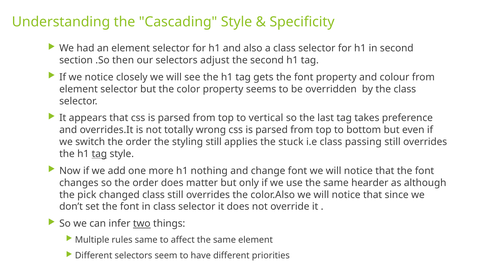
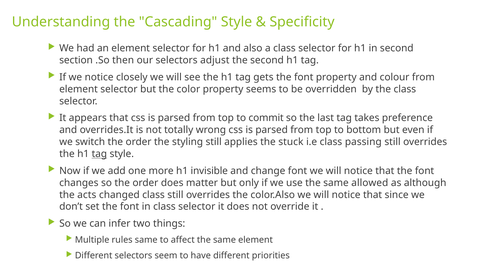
vertical: vertical -> commit (266, 118)
nothing: nothing -> invisible (209, 171)
hearder: hearder -> allowed (370, 183)
pick: pick -> acts (87, 195)
two underline: present -> none (142, 224)
